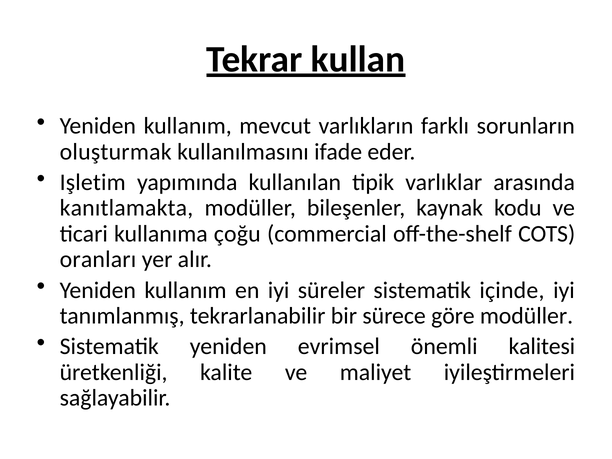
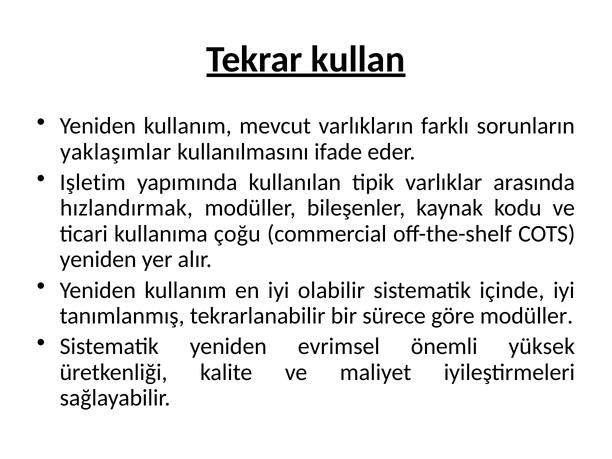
oluşturmak: oluşturmak -> yaklaşımlar (116, 152)
kanıtlamakta: kanıtlamakta -> hızlandırmak (126, 208)
oranları: oranları -> yeniden (98, 260)
süreler: süreler -> olabilir (331, 290)
kalitesi: kalitesi -> yüksek (542, 346)
